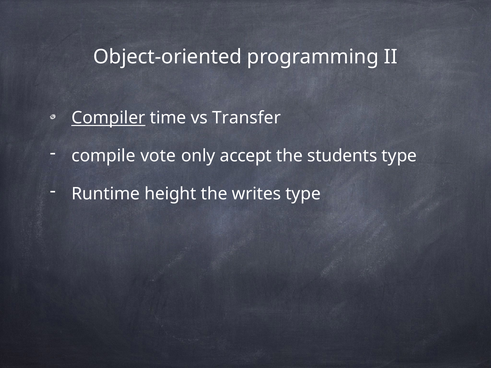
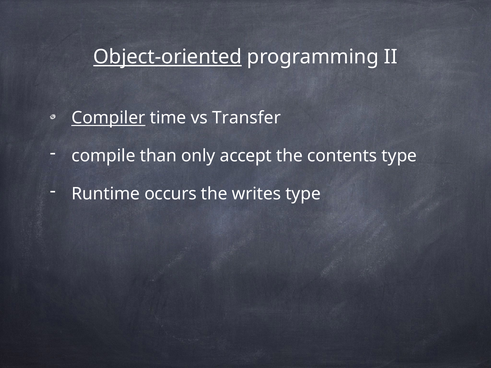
Object-oriented underline: none -> present (168, 57)
vote: vote -> than (158, 156)
students: students -> contents (342, 156)
height: height -> occurs (170, 194)
